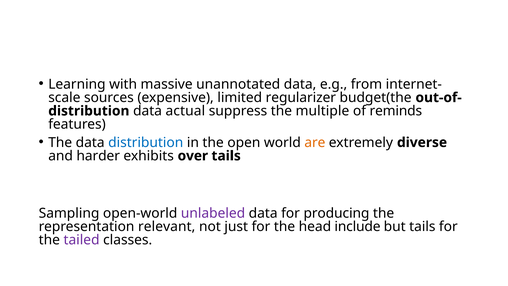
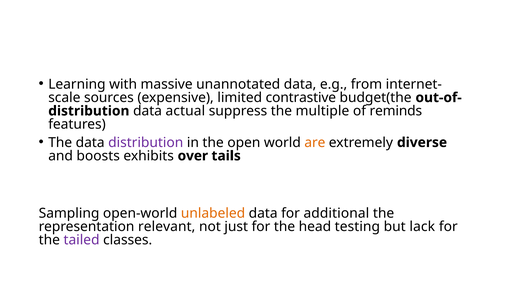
regularizer: regularizer -> contrastive (301, 97)
distribution colour: blue -> purple (146, 142)
harder: harder -> boosts (98, 156)
unlabeled colour: purple -> orange (213, 213)
producing: producing -> additional (336, 213)
include: include -> testing (357, 226)
but tails: tails -> lack (422, 226)
